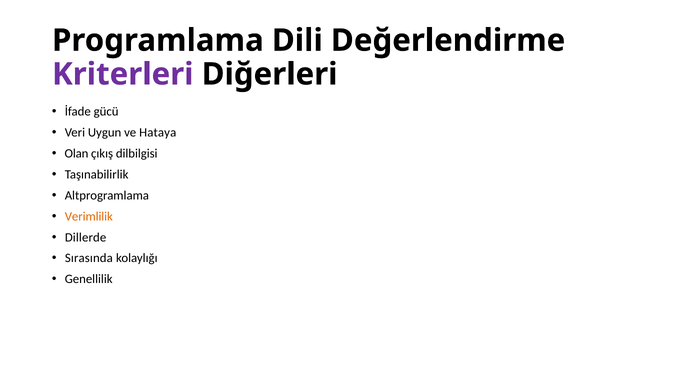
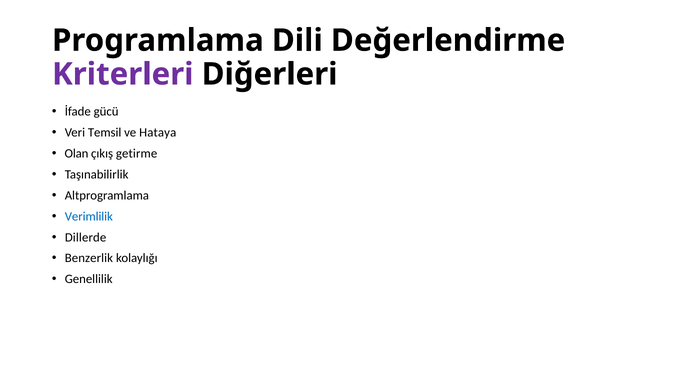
Uygun: Uygun -> Temsil (105, 132)
dilbilgisi: dilbilgisi -> getirme (137, 153)
Verimlilik colour: orange -> blue (89, 216)
Sırasında: Sırasında -> Benzerlik (89, 258)
